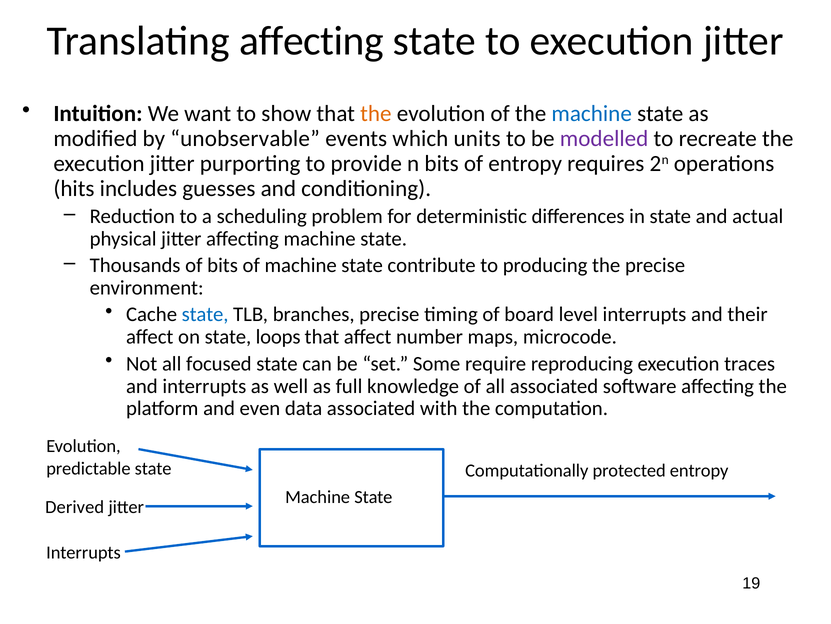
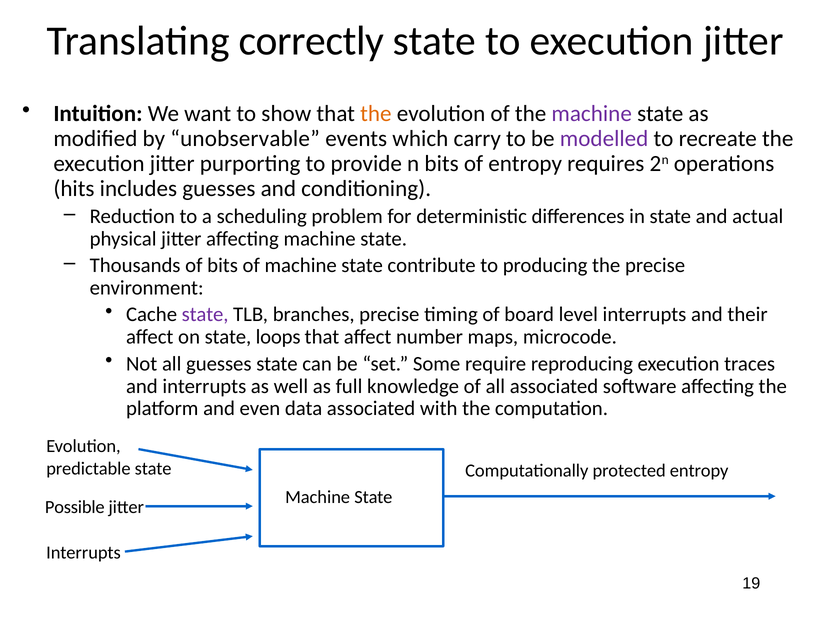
Translating affecting: affecting -> correctly (311, 41)
machine colour: blue -> purple (592, 113)
units: units -> carry (477, 138)
state colour: blue -> purple (205, 314)
all focused: focused -> guesses (219, 363)
Derived: Derived -> Possible (75, 507)
